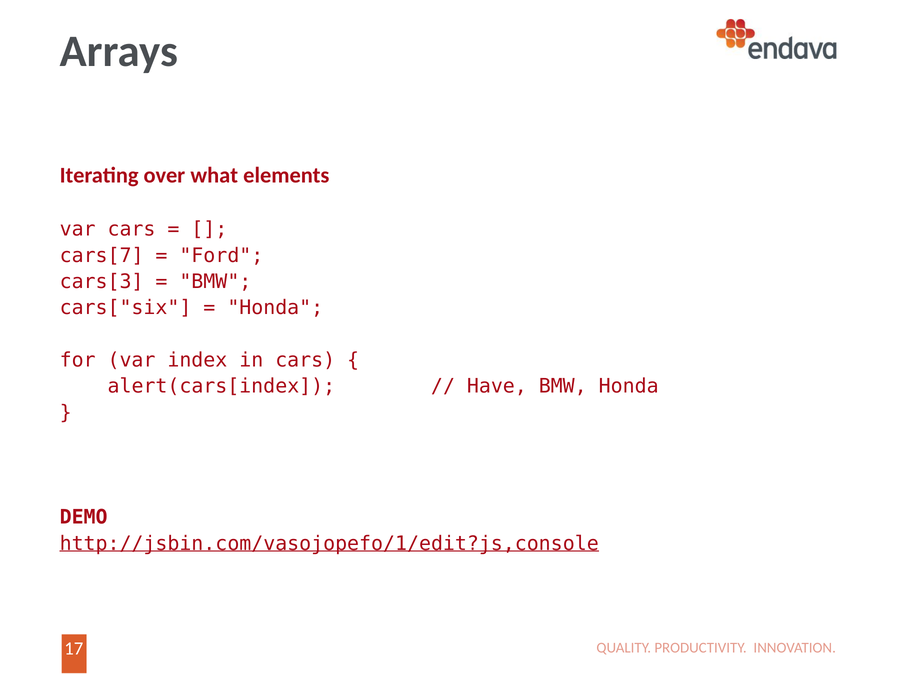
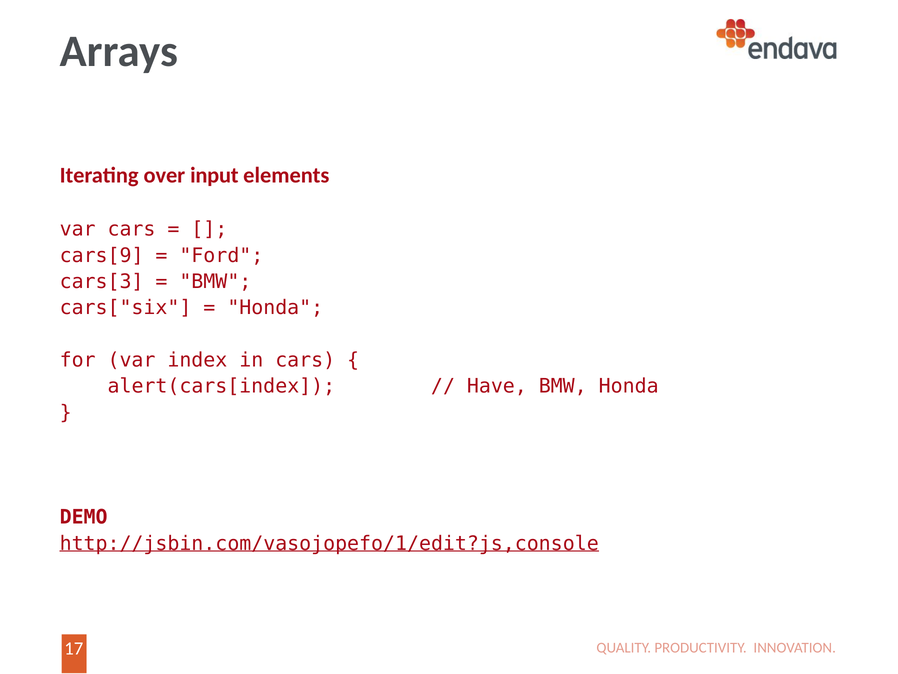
what: what -> input (214, 175)
cars[7: cars[7 -> cars[9 (102, 255)
